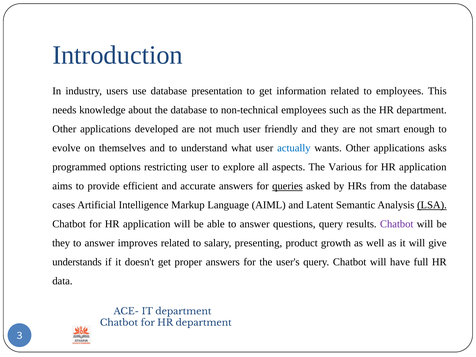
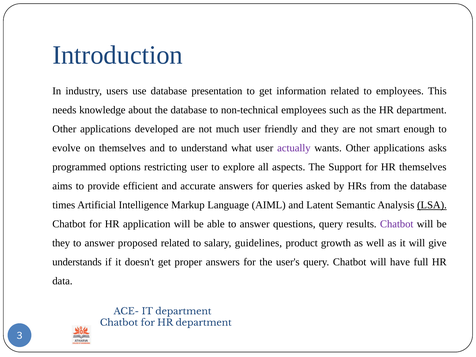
actually colour: blue -> purple (294, 148)
Various: Various -> Support (345, 167)
application: application -> themselves (423, 167)
queries underline: present -> none (287, 186)
cases: cases -> times (64, 205)
improves: improves -> proposed (138, 243)
presenting: presenting -> guidelines (258, 243)
